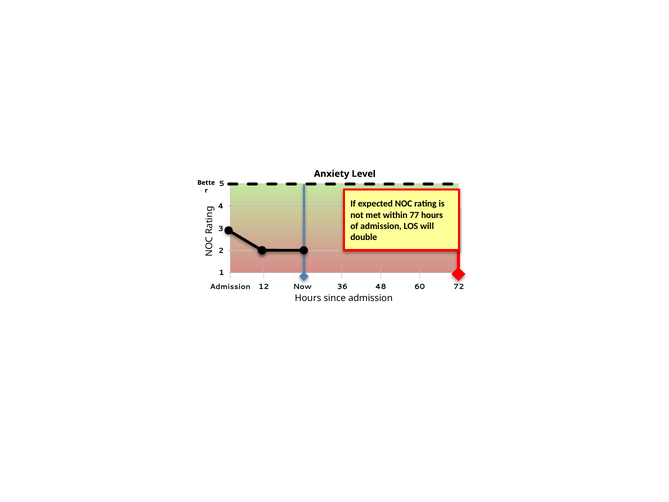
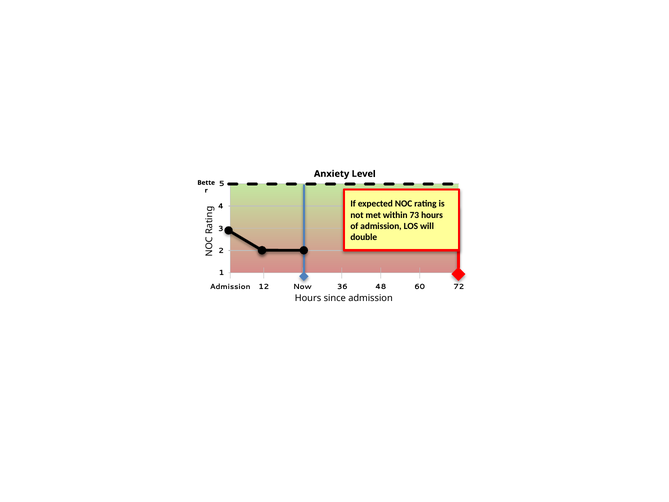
77: 77 -> 73 (414, 215)
